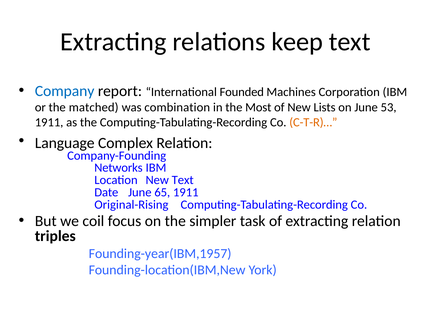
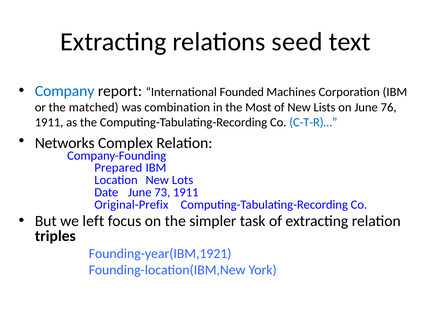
keep: keep -> seed (297, 42)
53: 53 -> 76 (389, 108)
C-T-R)… colour: orange -> blue (313, 123)
Language: Language -> Networks (65, 143)
Networks: Networks -> Prepared (118, 168)
New Text: Text -> Lots (183, 180)
65: 65 -> 73 (162, 193)
Original-Rising: Original-Rising -> Original-Prefix (131, 205)
coil: coil -> left (93, 221)
Founding-year(IBM,1957: Founding-year(IBM,1957 -> Founding-year(IBM,1921 (160, 254)
